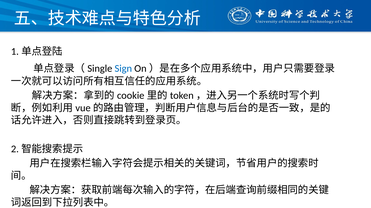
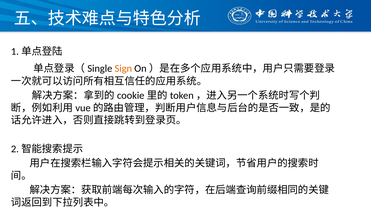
Sign colour: blue -> orange (123, 69)
